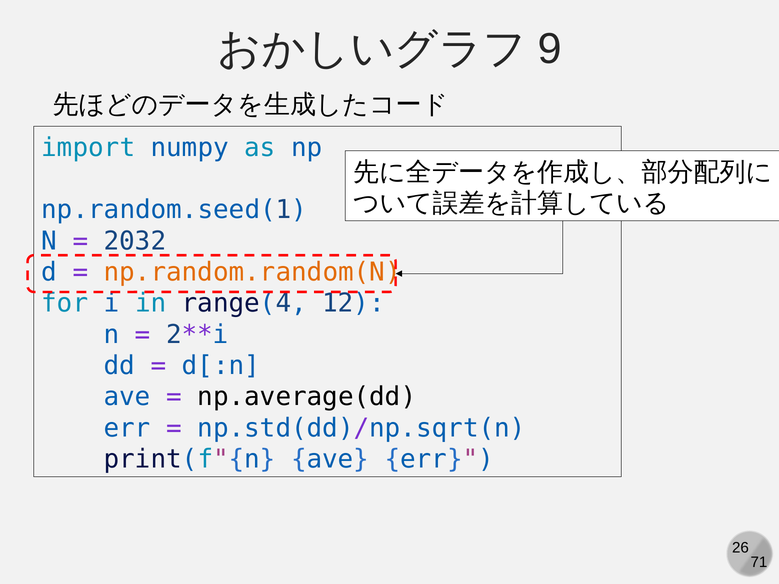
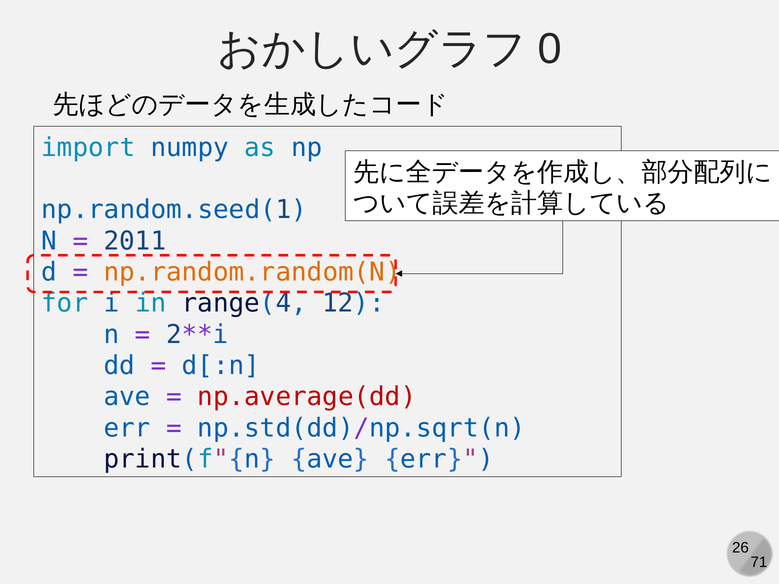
9: 9 -> 0 (550, 49)
2032: 2032 -> 2011 (135, 241)
np.average(dd colour: black -> red (307, 397)
